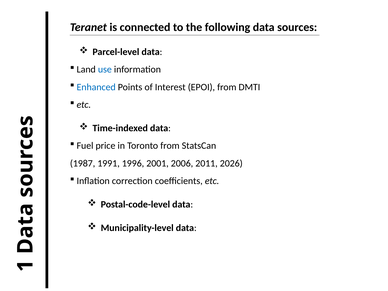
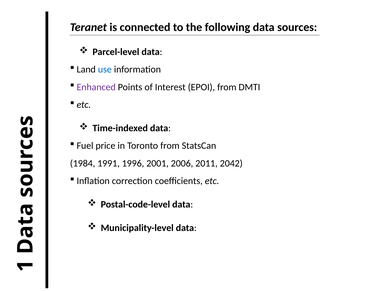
Enhanced colour: blue -> purple (96, 87)
1987: 1987 -> 1984 (83, 163)
2026: 2026 -> 2042 (231, 163)
